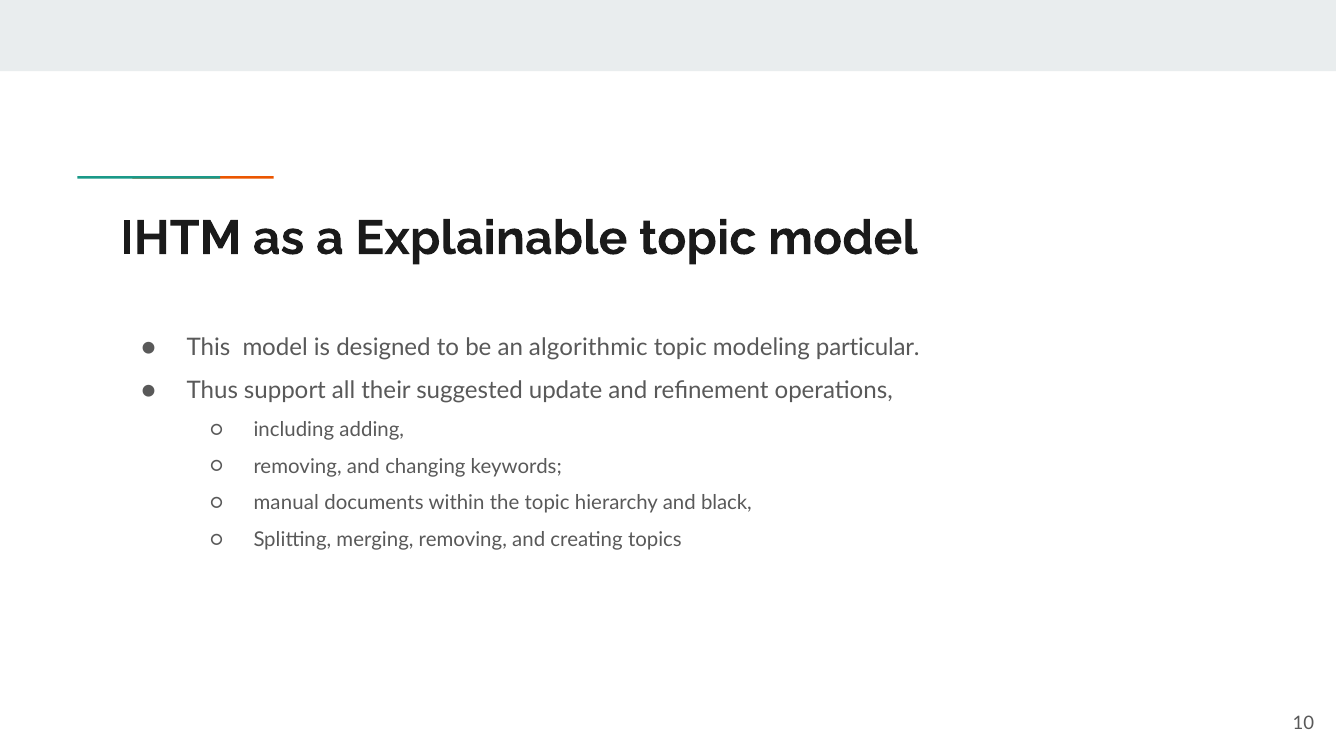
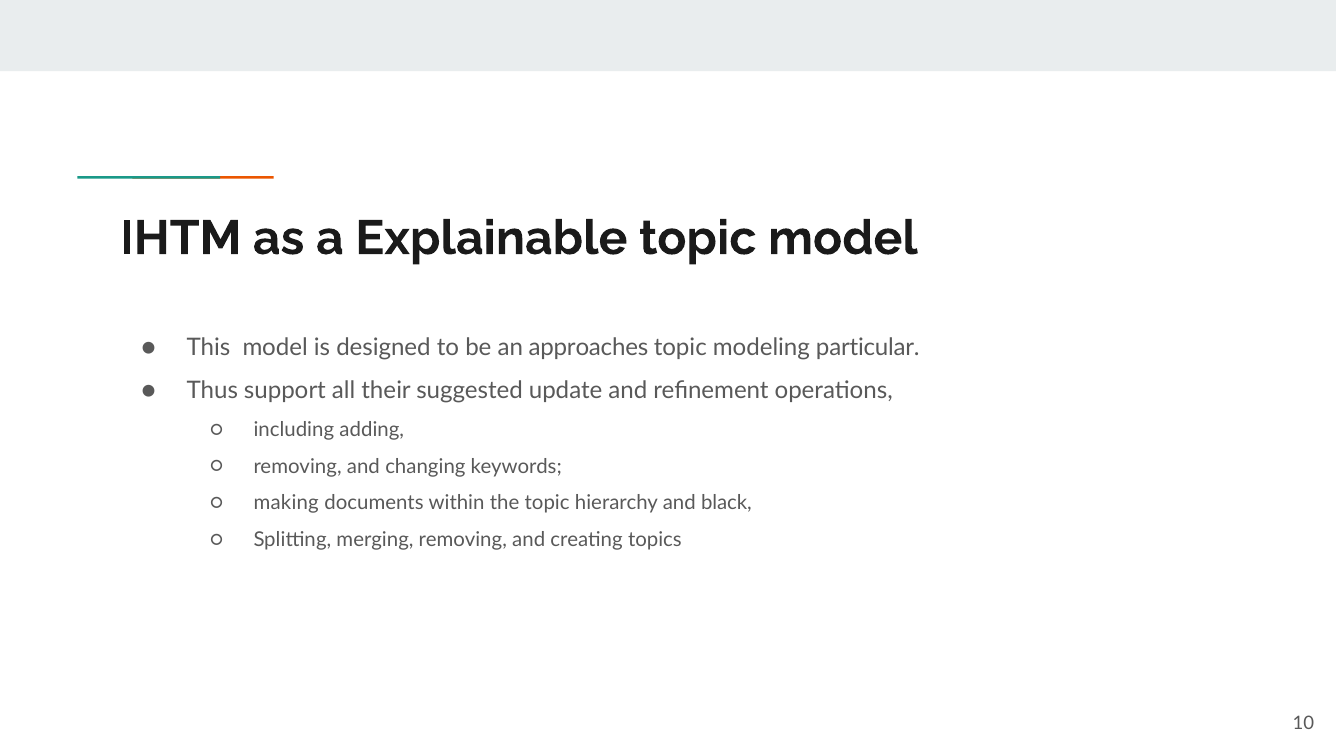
algorithmic: algorithmic -> approaches (588, 348)
manual: manual -> making (286, 503)
